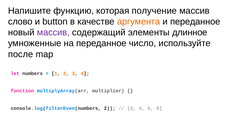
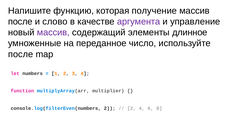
слово: слово -> после (20, 22)
button: button -> слово (55, 22)
аргумента colour: orange -> purple (139, 22)
и переданное: переданное -> управление (195, 22)
